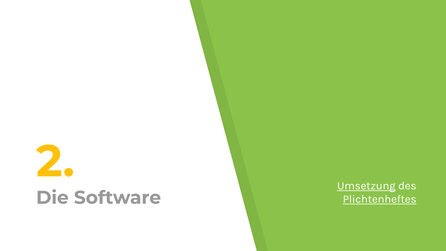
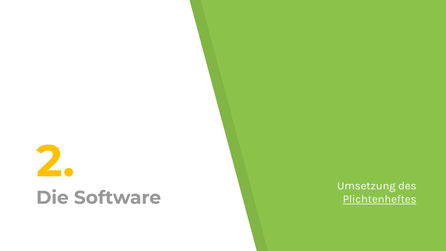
Umsetzung underline: present -> none (366, 186)
